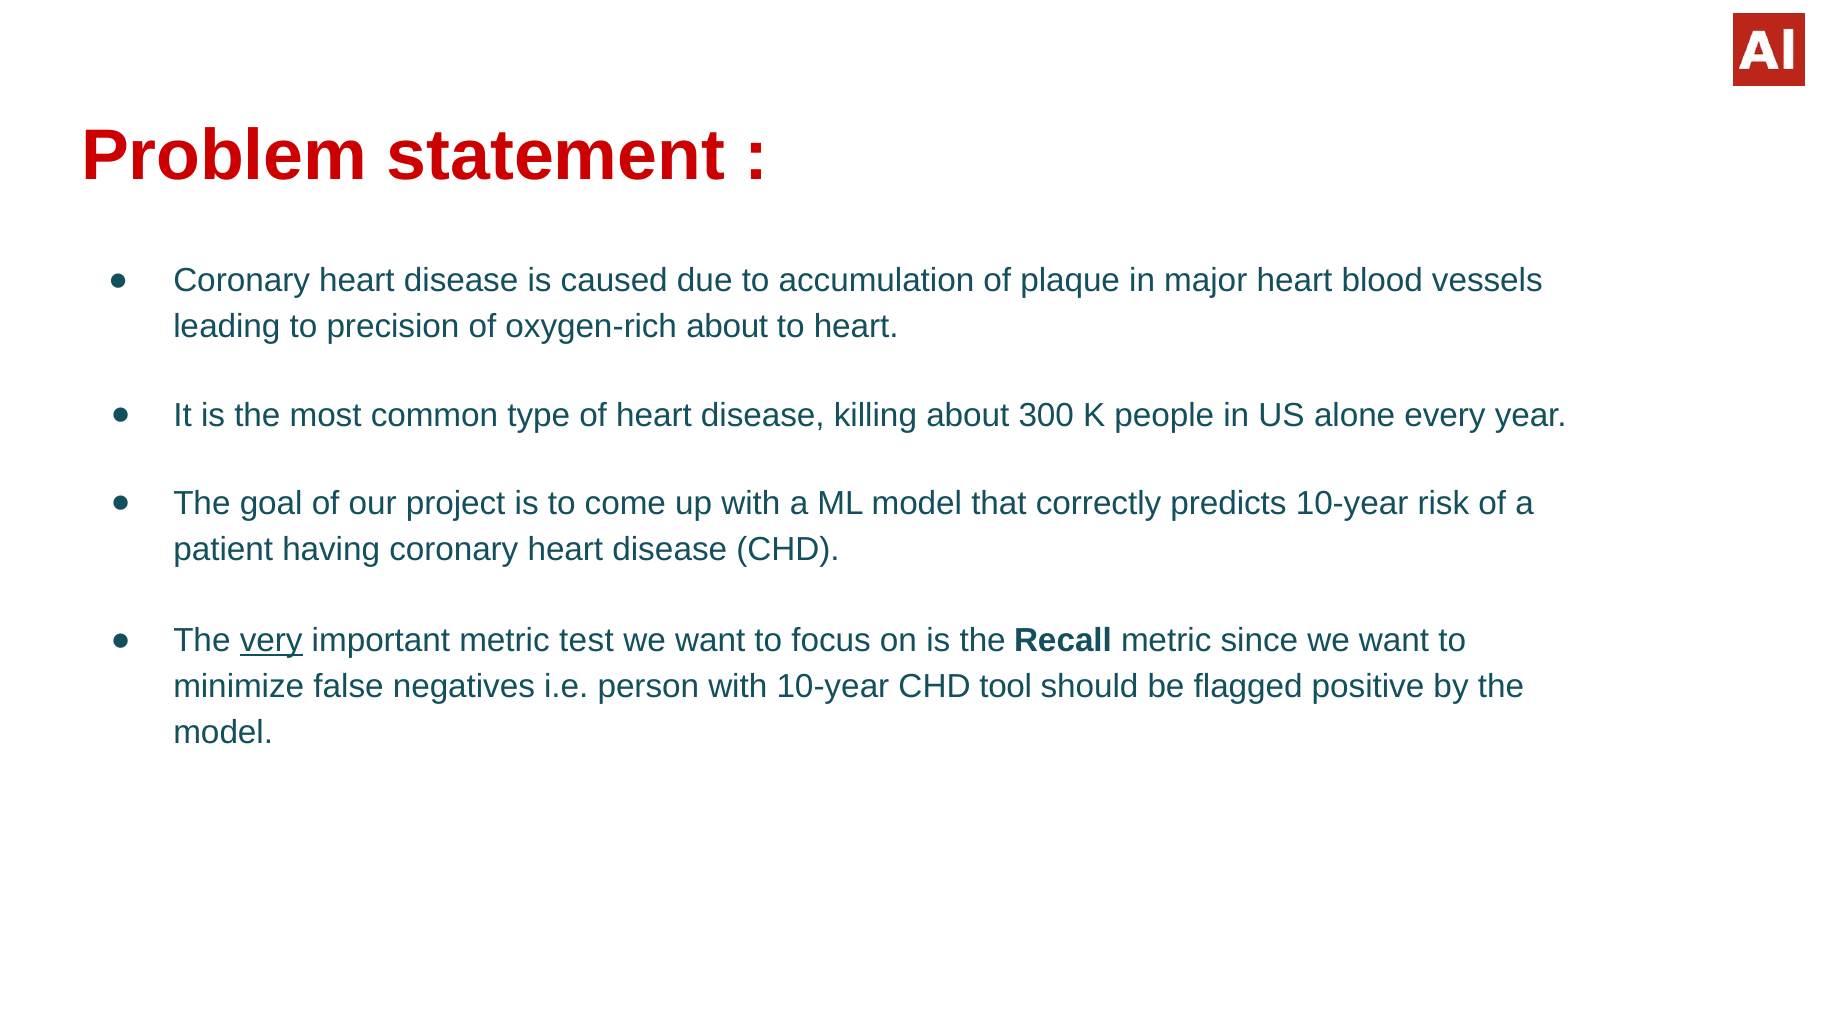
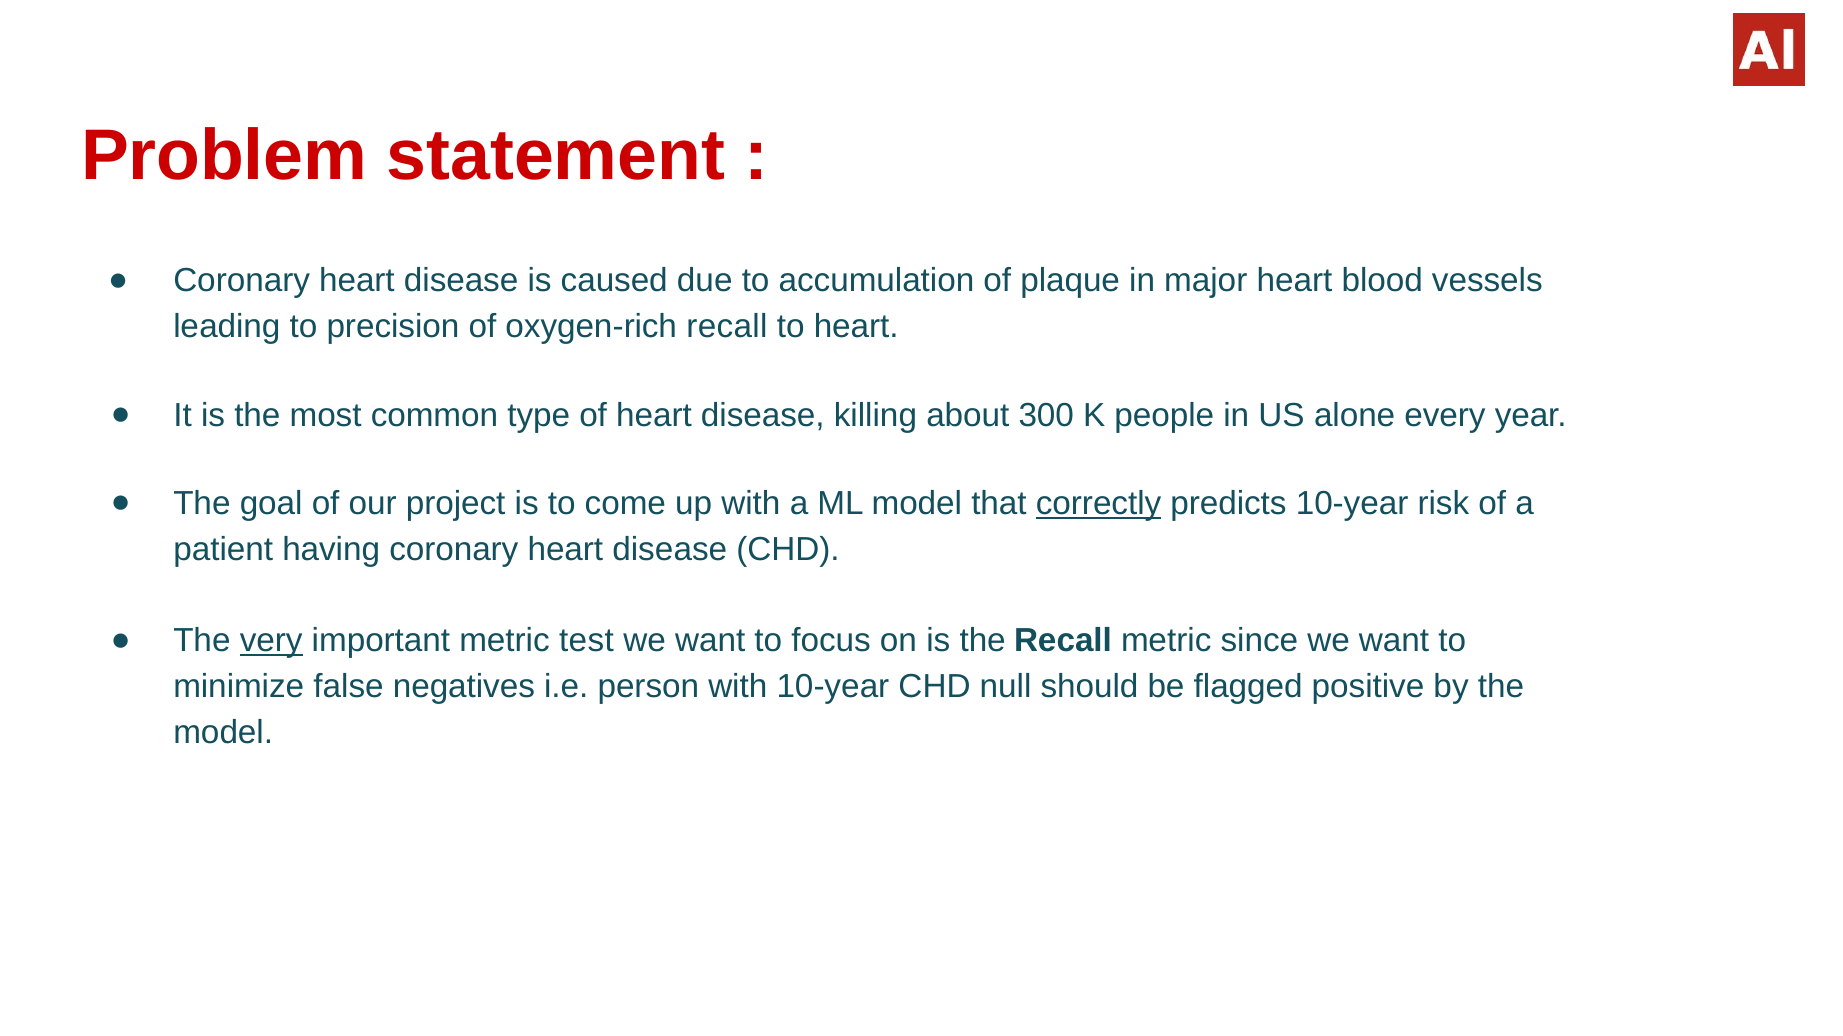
oxygen-rich about: about -> recall (727, 327)
correctly underline: none -> present (1099, 504)
tool: tool -> null (1006, 687)
